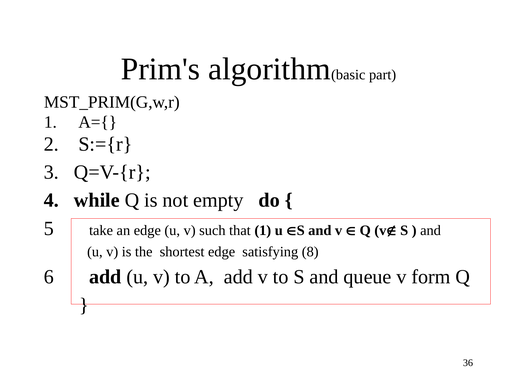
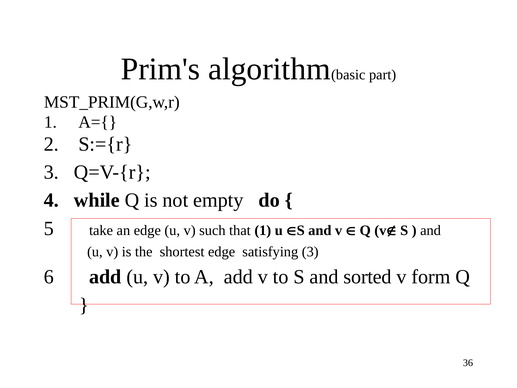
satisfying 8: 8 -> 3 (310, 252)
queue: queue -> sorted (368, 277)
